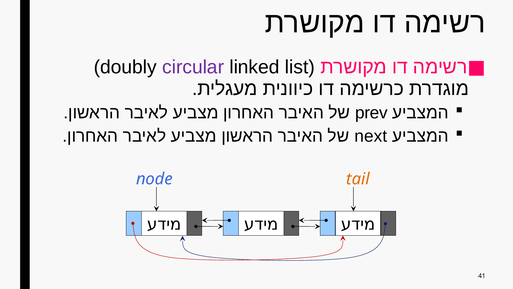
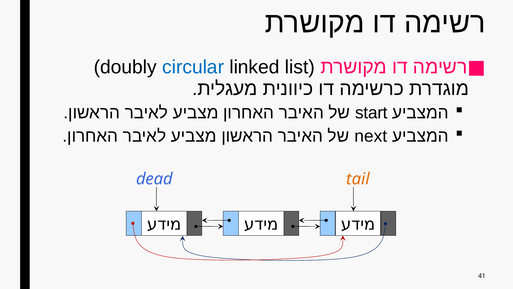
circular colour: purple -> blue (193, 67)
prev: prev -> start (371, 113)
node: node -> dead (154, 179)
